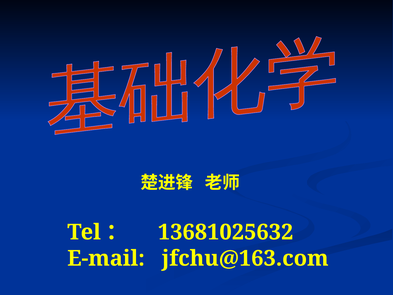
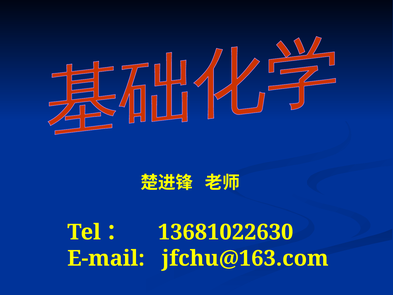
13681025632: 13681025632 -> 13681022630 (226, 232)
